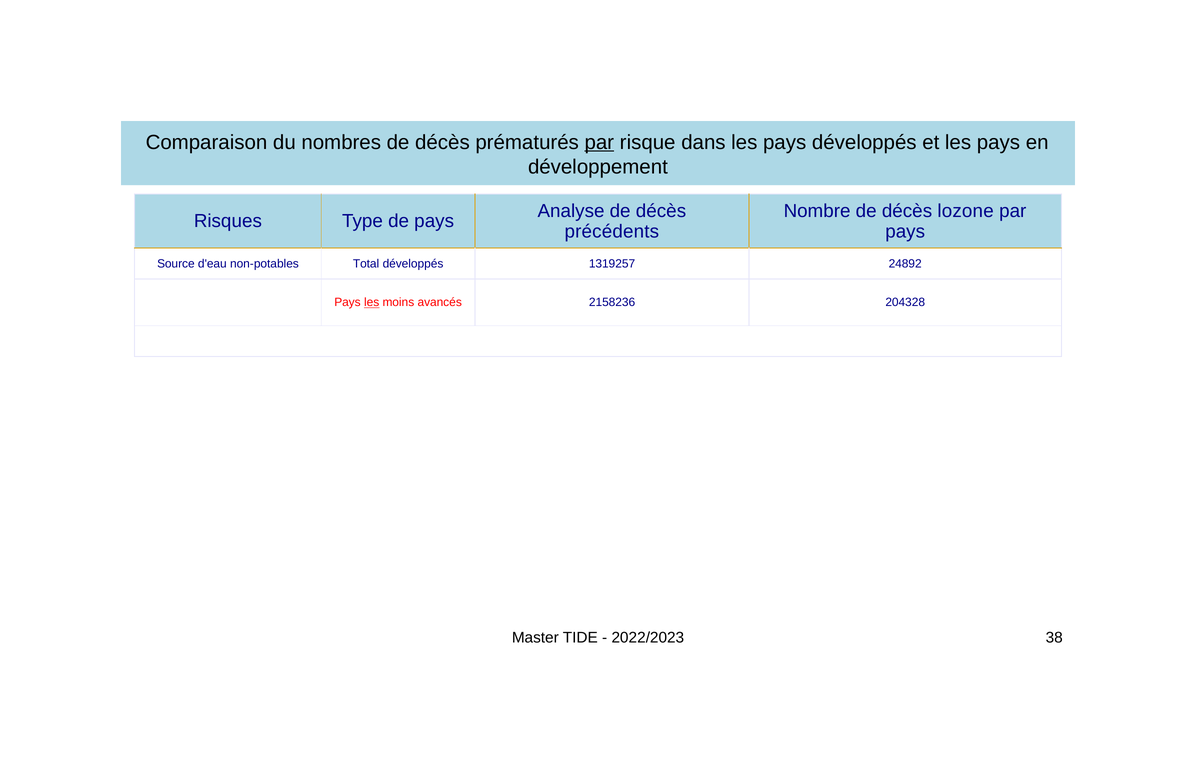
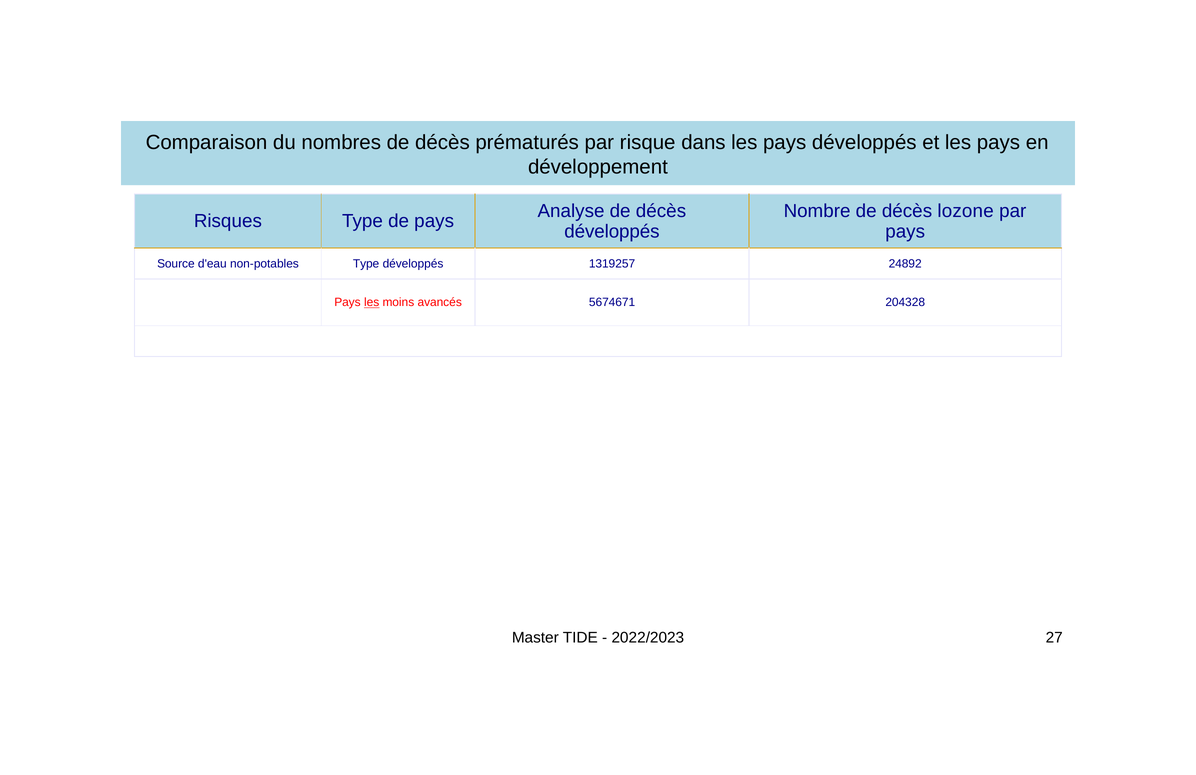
par underline: present -> none (599, 142)
précédents: précédents -> développés (612, 232)
non-potables Total: Total -> Type (366, 264)
2158236: 2158236 -> 5674671 (612, 302)
38: 38 -> 27 (1054, 637)
